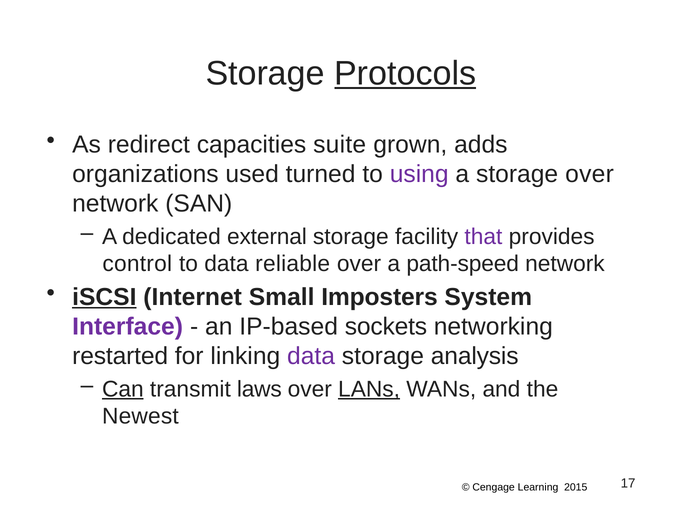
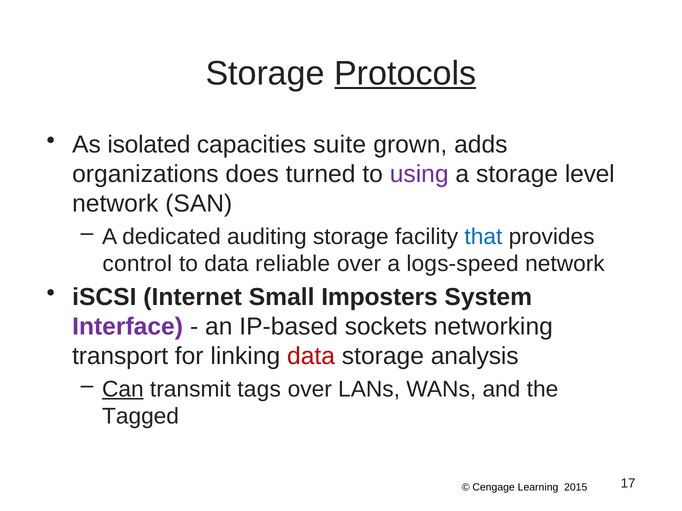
redirect: redirect -> isolated (149, 145)
used: used -> does (252, 174)
storage over: over -> level (590, 174)
external: external -> auditing (267, 237)
that colour: purple -> blue (483, 237)
path-speed: path-speed -> logs-speed (463, 264)
iSCSI underline: present -> none (104, 298)
restarted: restarted -> transport (120, 357)
data colour: purple -> red (311, 357)
laws: laws -> tags (259, 389)
LANs underline: present -> none (369, 389)
Newest: Newest -> Tagged (141, 417)
